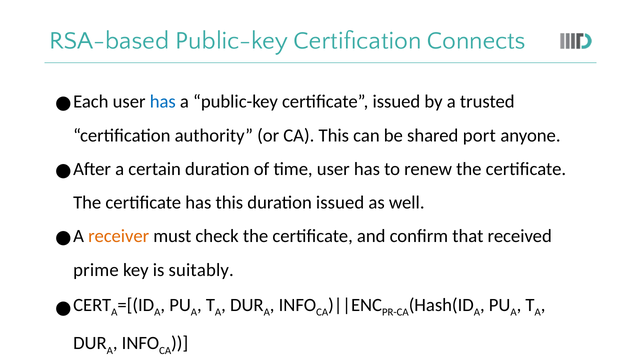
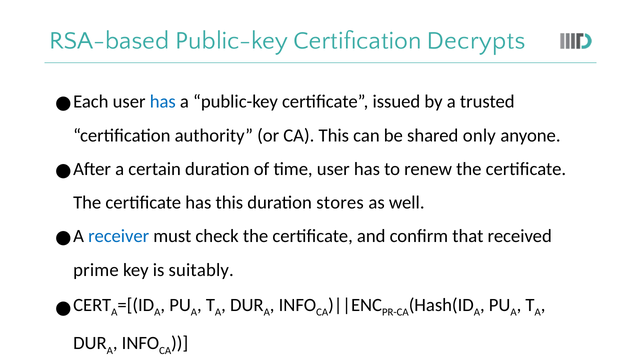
Connects: Connects -> Decrypts (476, 41)
port: port -> only (479, 135)
duration issued: issued -> stores (340, 203)
receiver colour: orange -> blue (119, 236)
